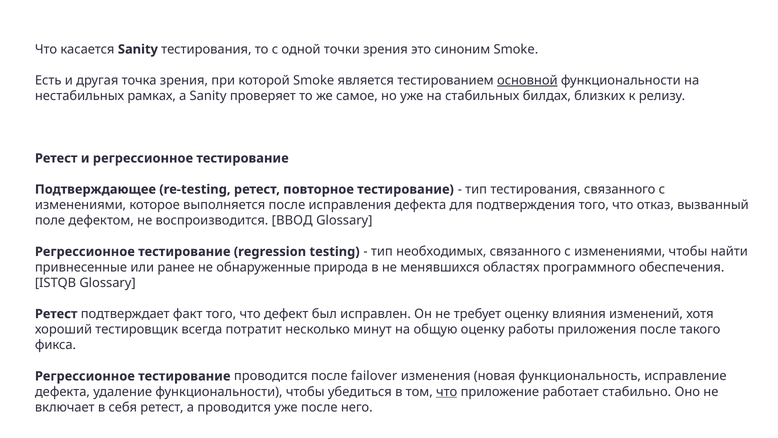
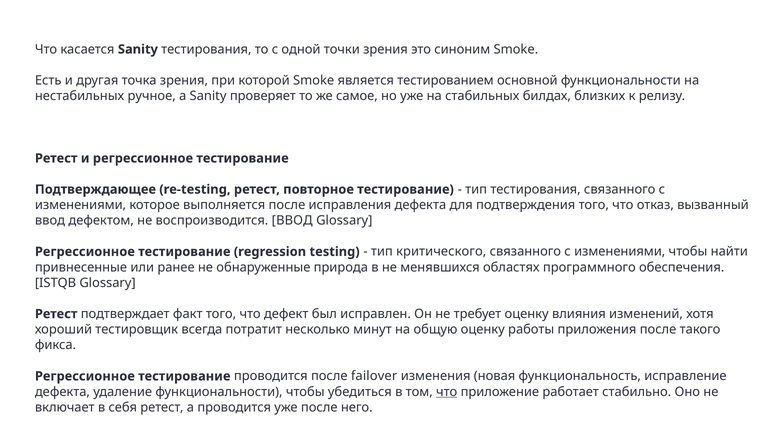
основной underline: present -> none (527, 80)
рамках: рамках -> ручное (152, 96)
поле: поле -> ввод (50, 220)
необходимых: необходимых -> критического (441, 251)
